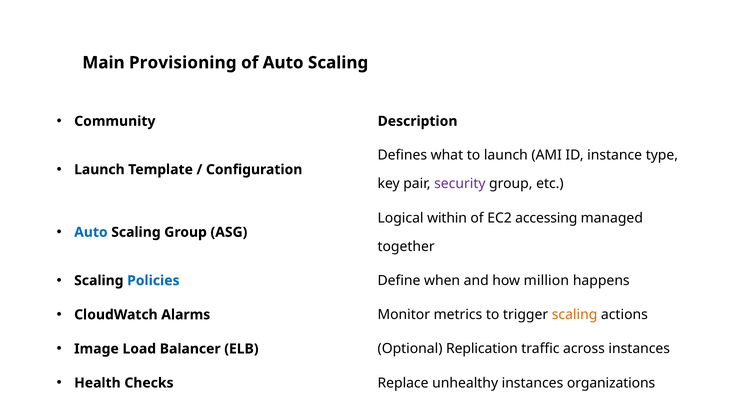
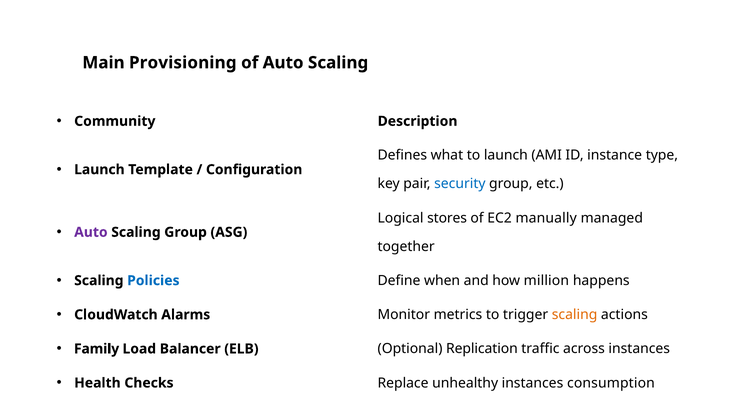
security colour: purple -> blue (460, 184)
within: within -> stores (447, 218)
accessing: accessing -> manually (546, 218)
Auto colour: blue -> purple (91, 232)
Image: Image -> Family (97, 348)
organizations: organizations -> consumption (611, 382)
